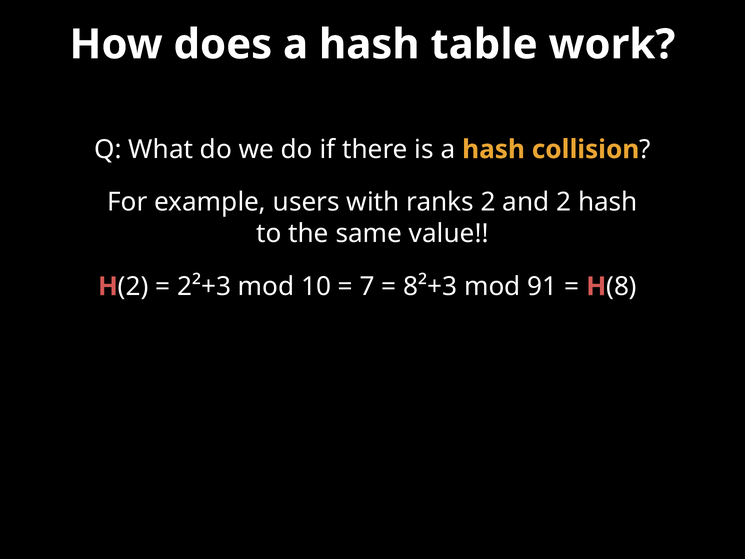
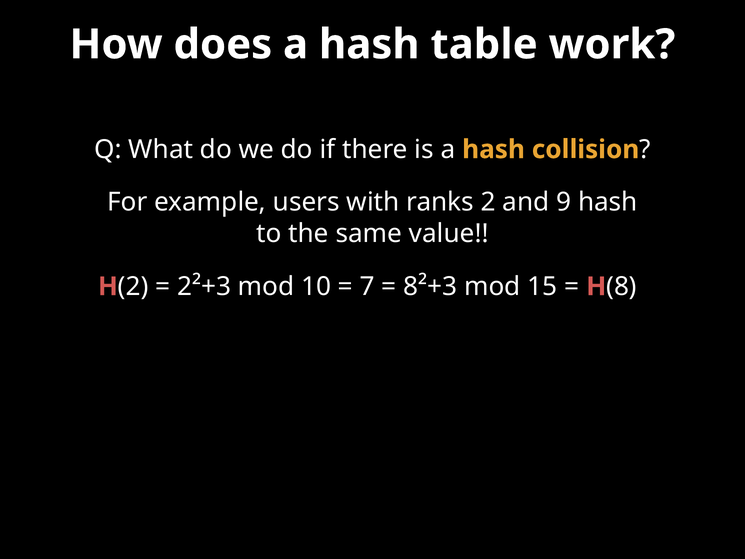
and 2: 2 -> 9 (564, 202)
91: 91 -> 15 (542, 286)
